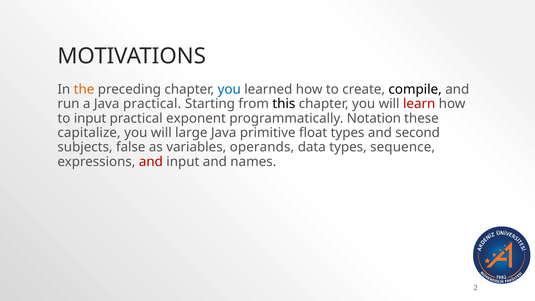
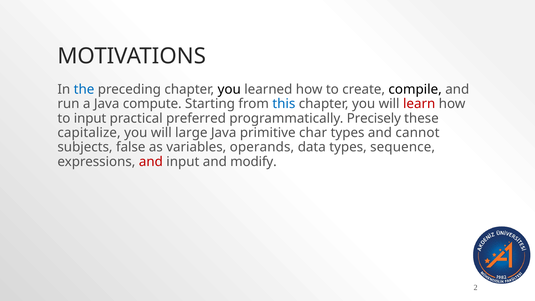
the colour: orange -> blue (84, 89)
you colour: blue -> black (229, 89)
Java practical: practical -> compute (152, 104)
this colour: black -> blue (284, 104)
exponent: exponent -> preferred (196, 118)
Notation: Notation -> Precisely (374, 118)
float: float -> char (313, 133)
second: second -> cannot (418, 133)
names: names -> modify (253, 162)
